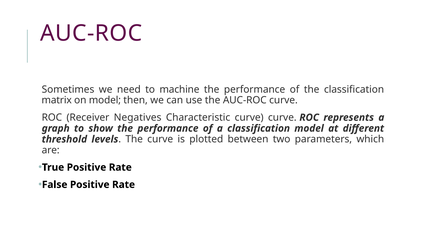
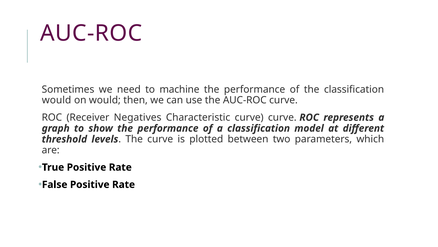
matrix: matrix -> would (57, 100)
on model: model -> would (105, 100)
